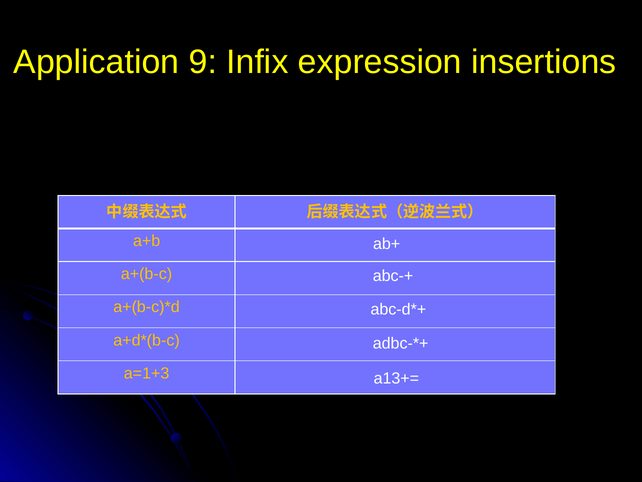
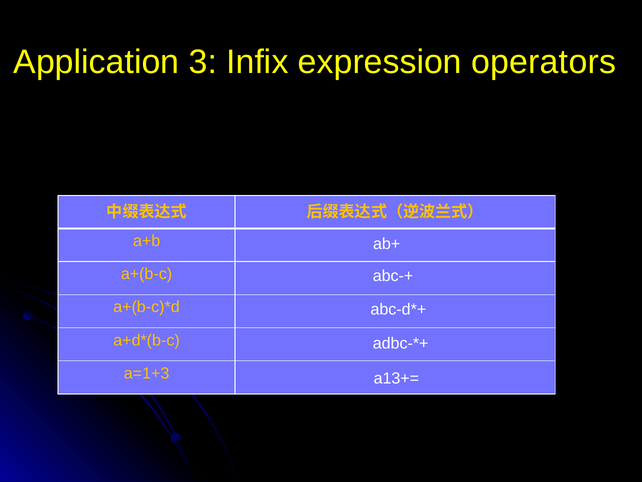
9: 9 -> 3 (203, 62)
insertions: insertions -> operators (544, 62)
